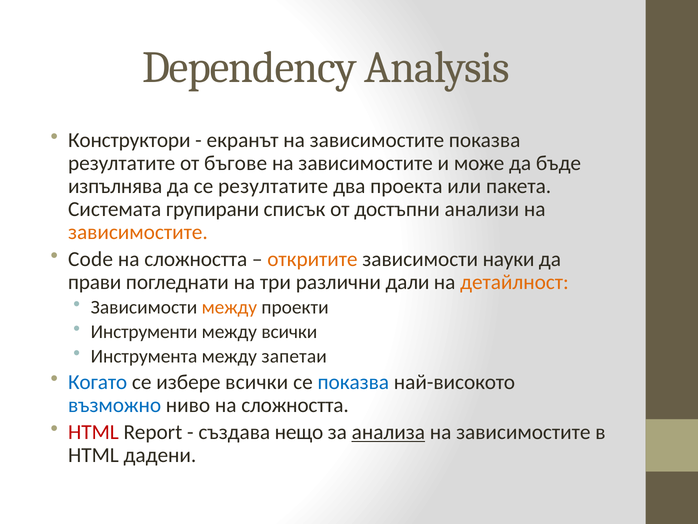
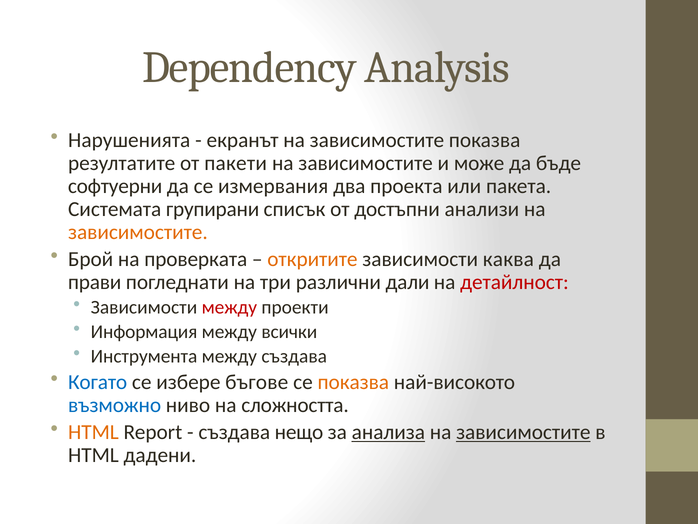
Конструктори: Конструктори -> Нарушенията (129, 140)
бъгове: бъгове -> пакети (236, 163)
изпълнява: изпълнява -> софтуерни (115, 186)
се резултатите: резултатите -> измервания (273, 186)
Code: Code -> Брой (91, 259)
сложността: сложността -> проверката (196, 259)
науки: науки -> каква (508, 259)
детайлност colour: orange -> red (514, 282)
между colour: orange -> red (229, 307)
Инструменти: Инструменти -> Информация (144, 332)
между запетаи: запетаи -> създава (294, 356)
избере всички: всички -> бъгове (257, 382)
показва colour: blue -> orange (353, 382)
HTML colour: red -> orange (93, 432)
зависимостите underline: none -> present (523, 432)
